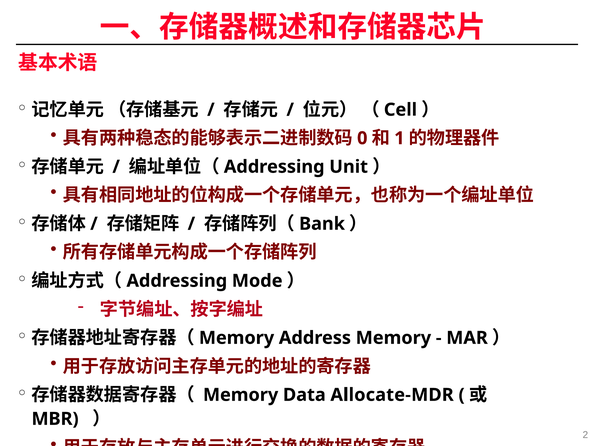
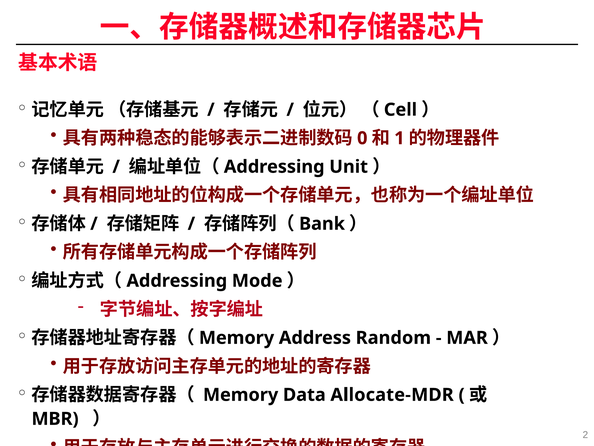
Address Memory: Memory -> Random (393, 337)
